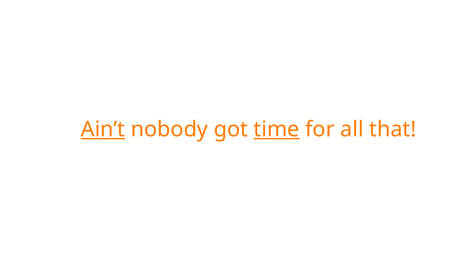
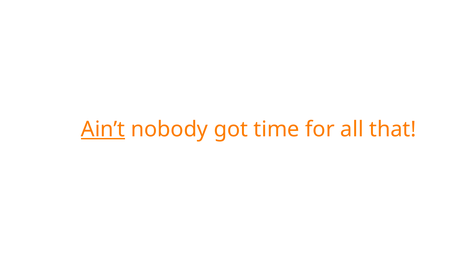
time underline: present -> none (277, 129)
